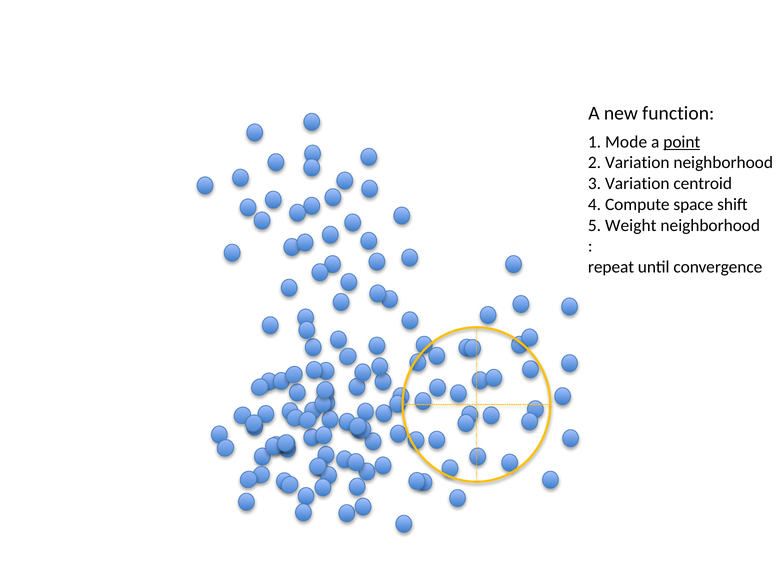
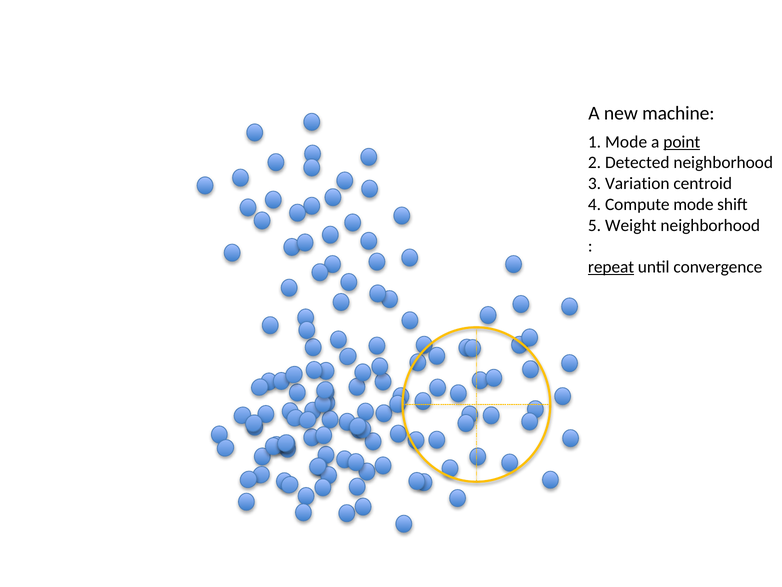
function: function -> machine (678, 113)
2 Variation: Variation -> Detected (637, 163)
Compute space: space -> mode (693, 204)
repeat underline: none -> present (611, 267)
